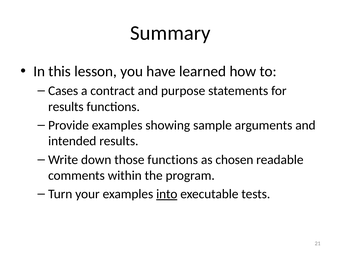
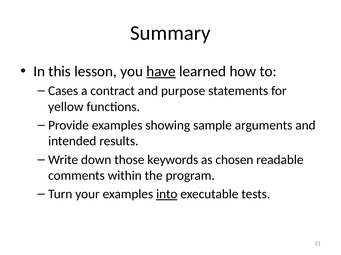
have underline: none -> present (161, 72)
results: results -> yellow (66, 107)
those functions: functions -> keywords (173, 160)
